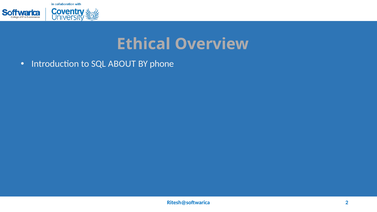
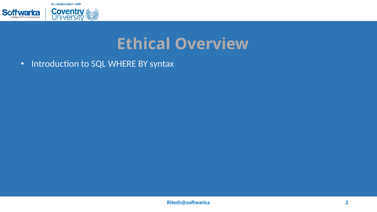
ABOUT: ABOUT -> WHERE (122, 64)
phone: phone -> syntax (162, 64)
